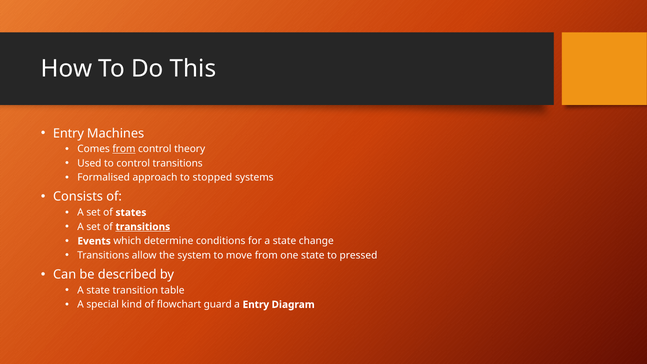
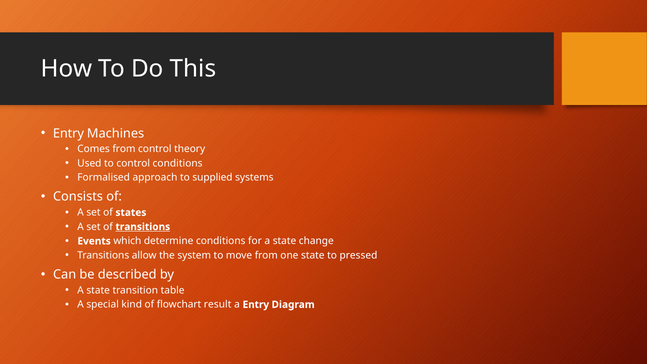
from underline: present -> none (124, 149)
control transitions: transitions -> conditions (178, 163)
stopped: stopped -> supplied (213, 178)
guard: guard -> result (218, 304)
